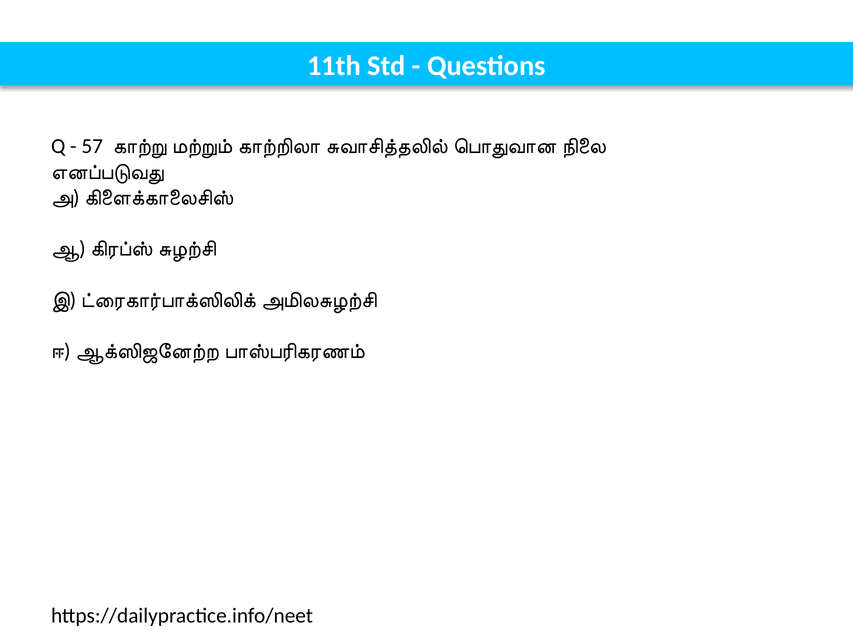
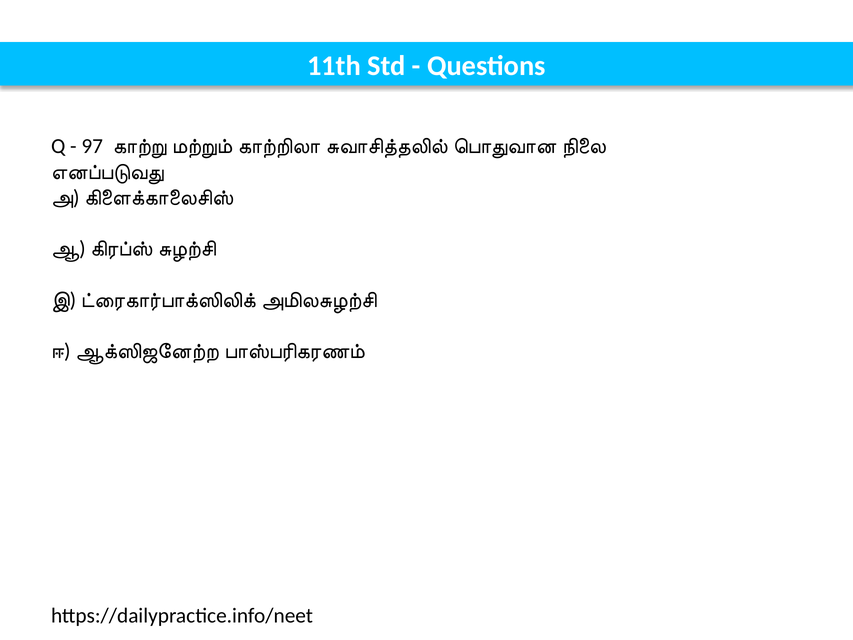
57: 57 -> 97 (92, 146)
